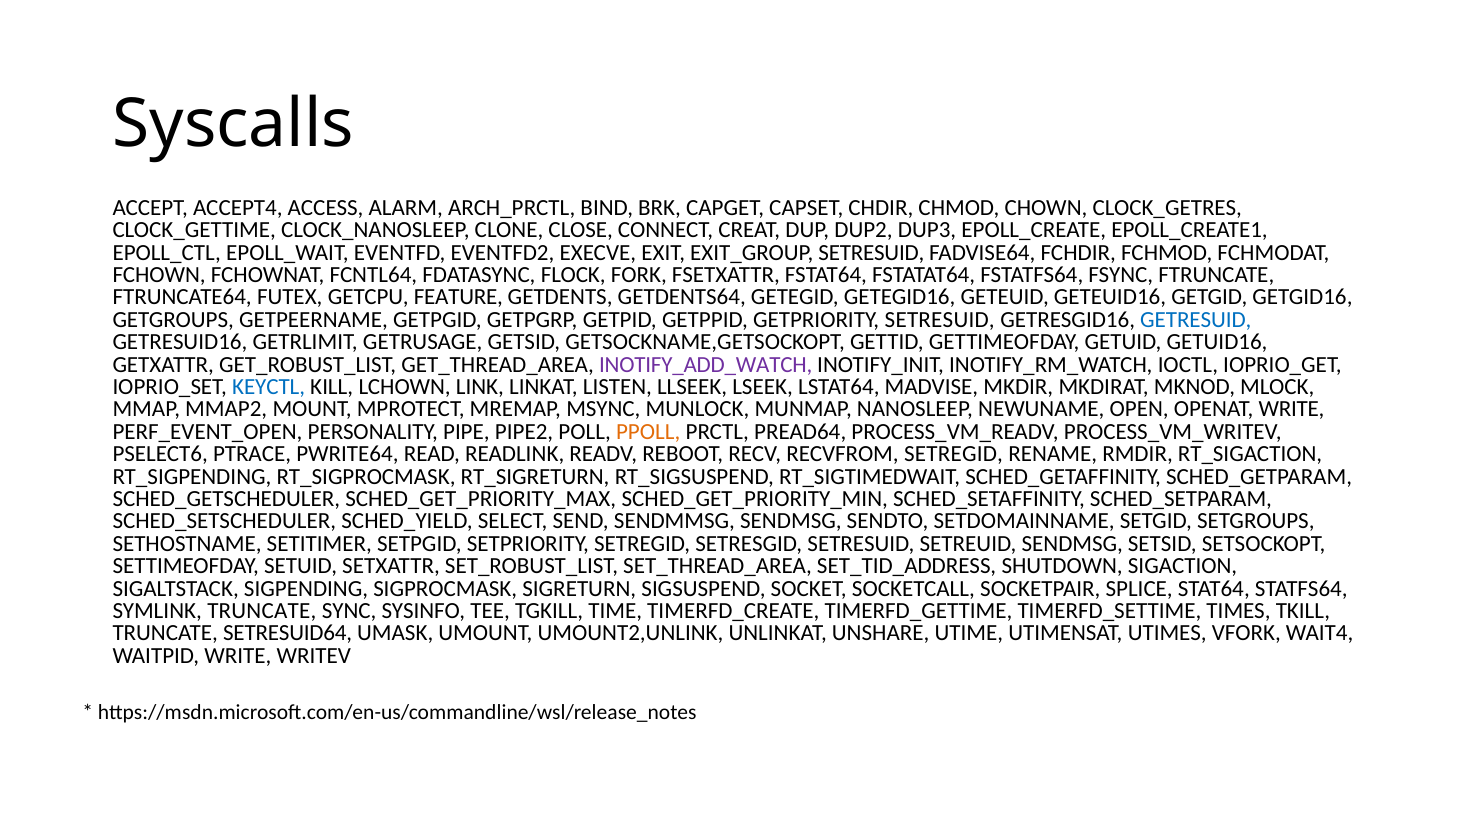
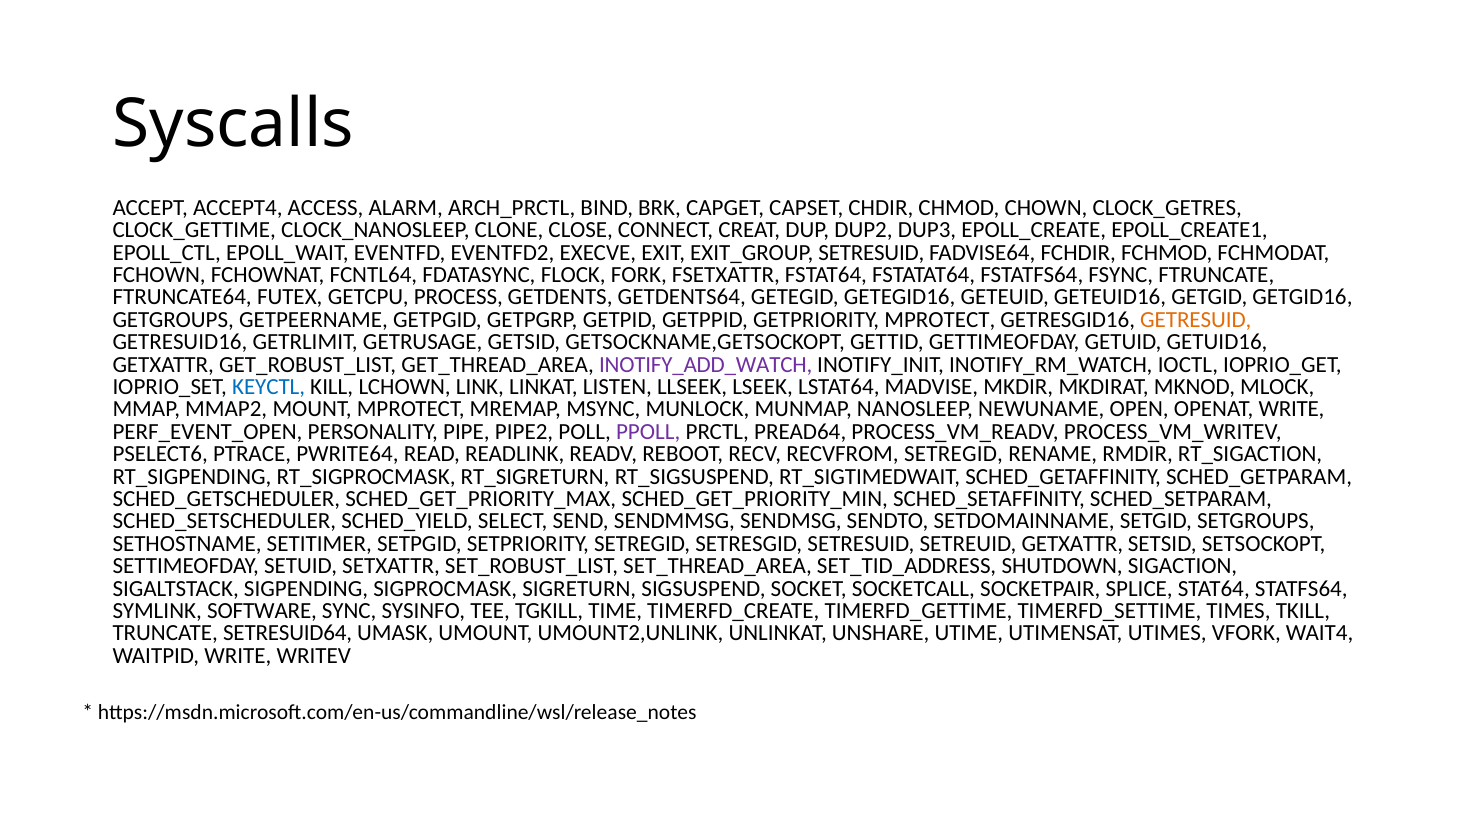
FEATURE: FEATURE -> PROCESS (458, 297)
GETPRIORITY SETRESUID: SETRESUID -> MPROTECT (940, 320)
GETRESUID colour: blue -> orange (1196, 320)
PPOLL colour: orange -> purple (648, 432)
SETREUID SENDMSG: SENDMSG -> GETXATTR (1072, 544)
SYMLINK TRUNCATE: TRUNCATE -> SOFTWARE (262, 611)
